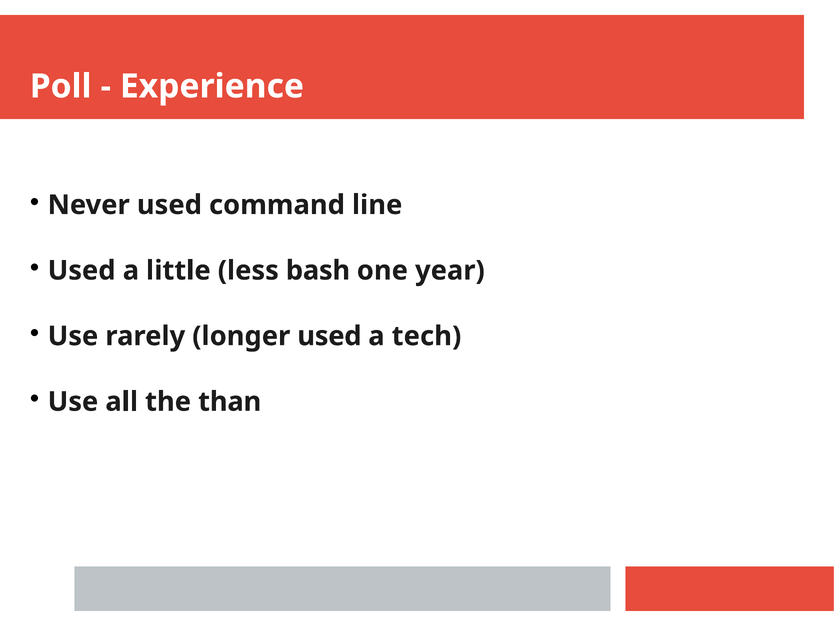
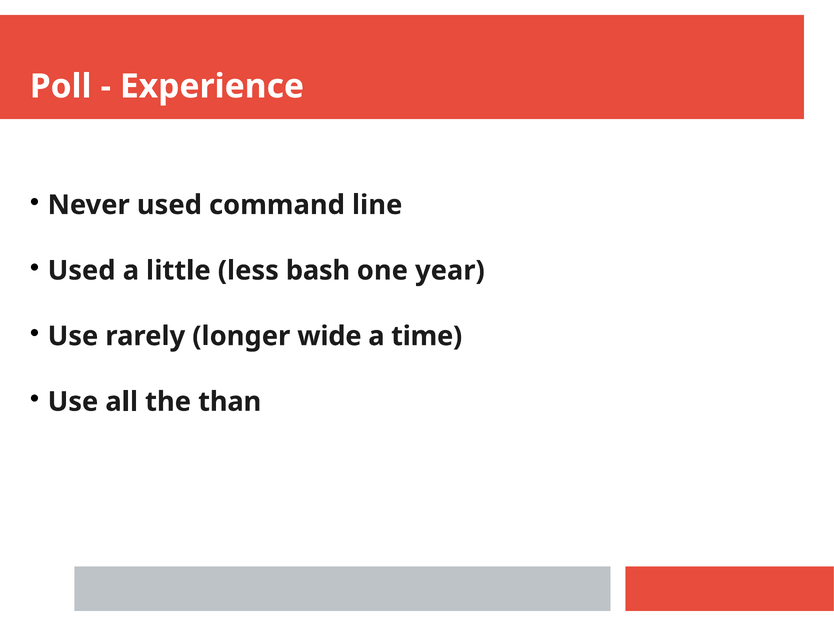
longer used: used -> wide (329, 336)
tech: tech -> time (427, 336)
